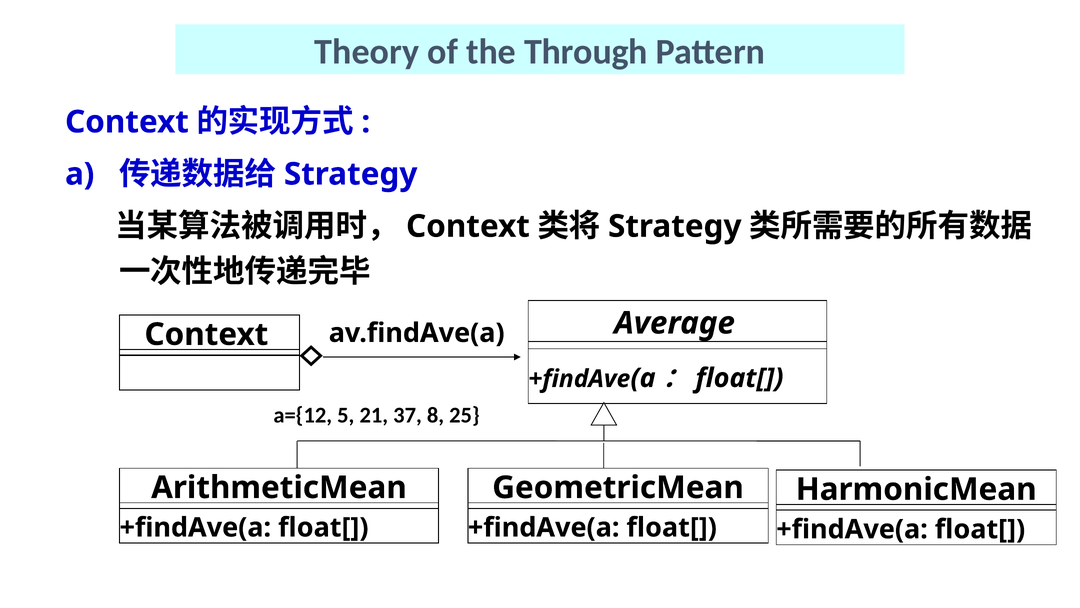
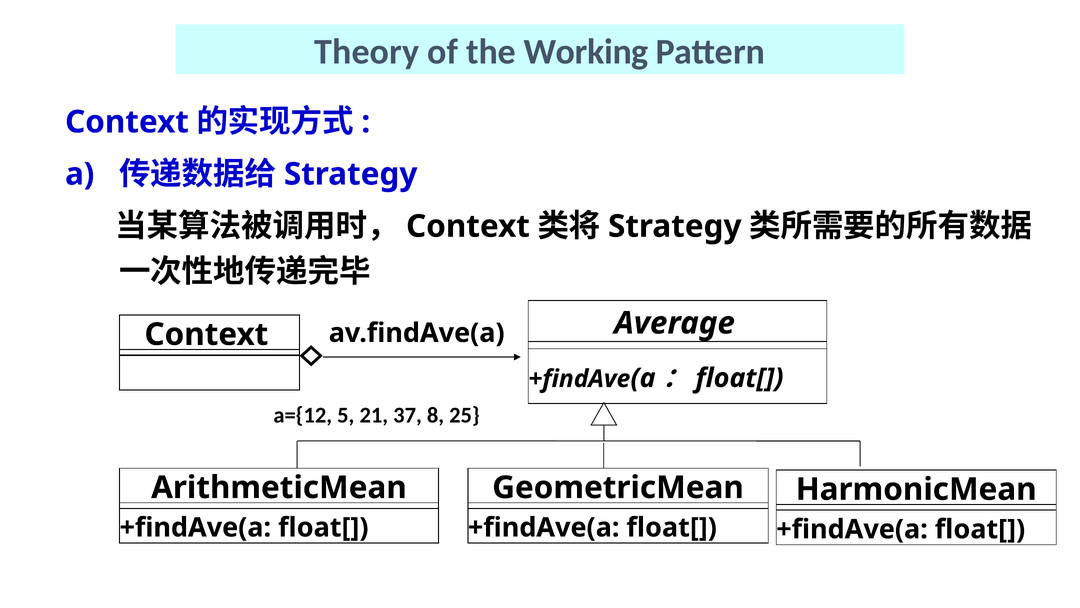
Through: Through -> Working (586, 52)
